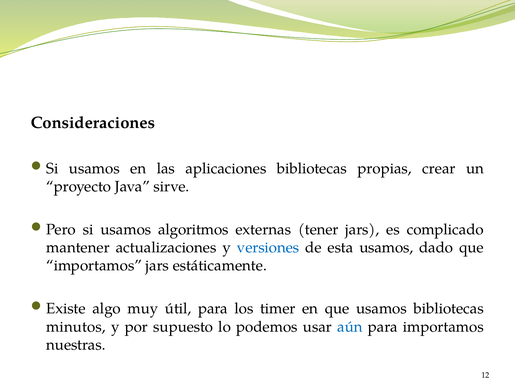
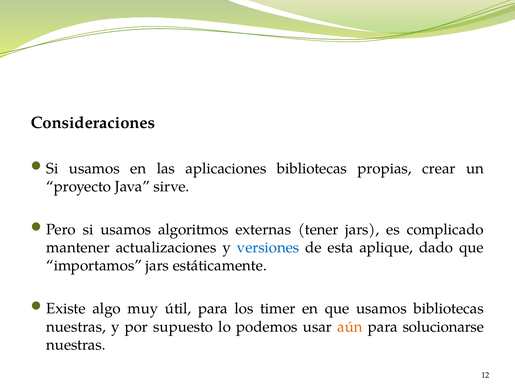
esta usamos: usamos -> aplique (386, 247)
minutos: minutos -> nuestras (76, 326)
aún colour: blue -> orange (350, 326)
para importamos: importamos -> solucionarse (443, 326)
